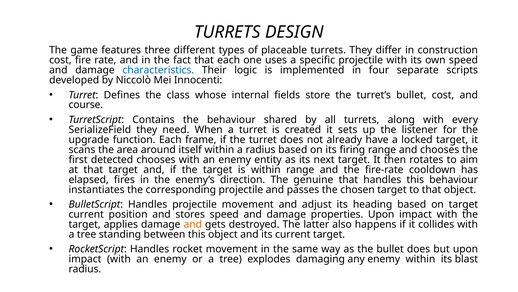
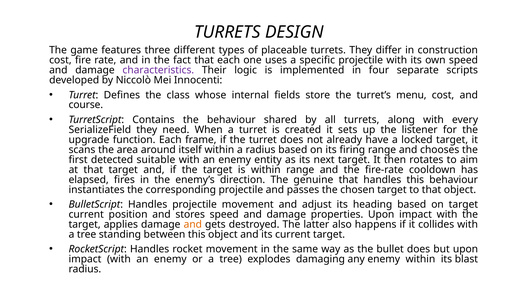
characteristics colour: blue -> purple (158, 70)
turret’s bullet: bullet -> menu (411, 95)
detected chooses: chooses -> suitable (156, 159)
